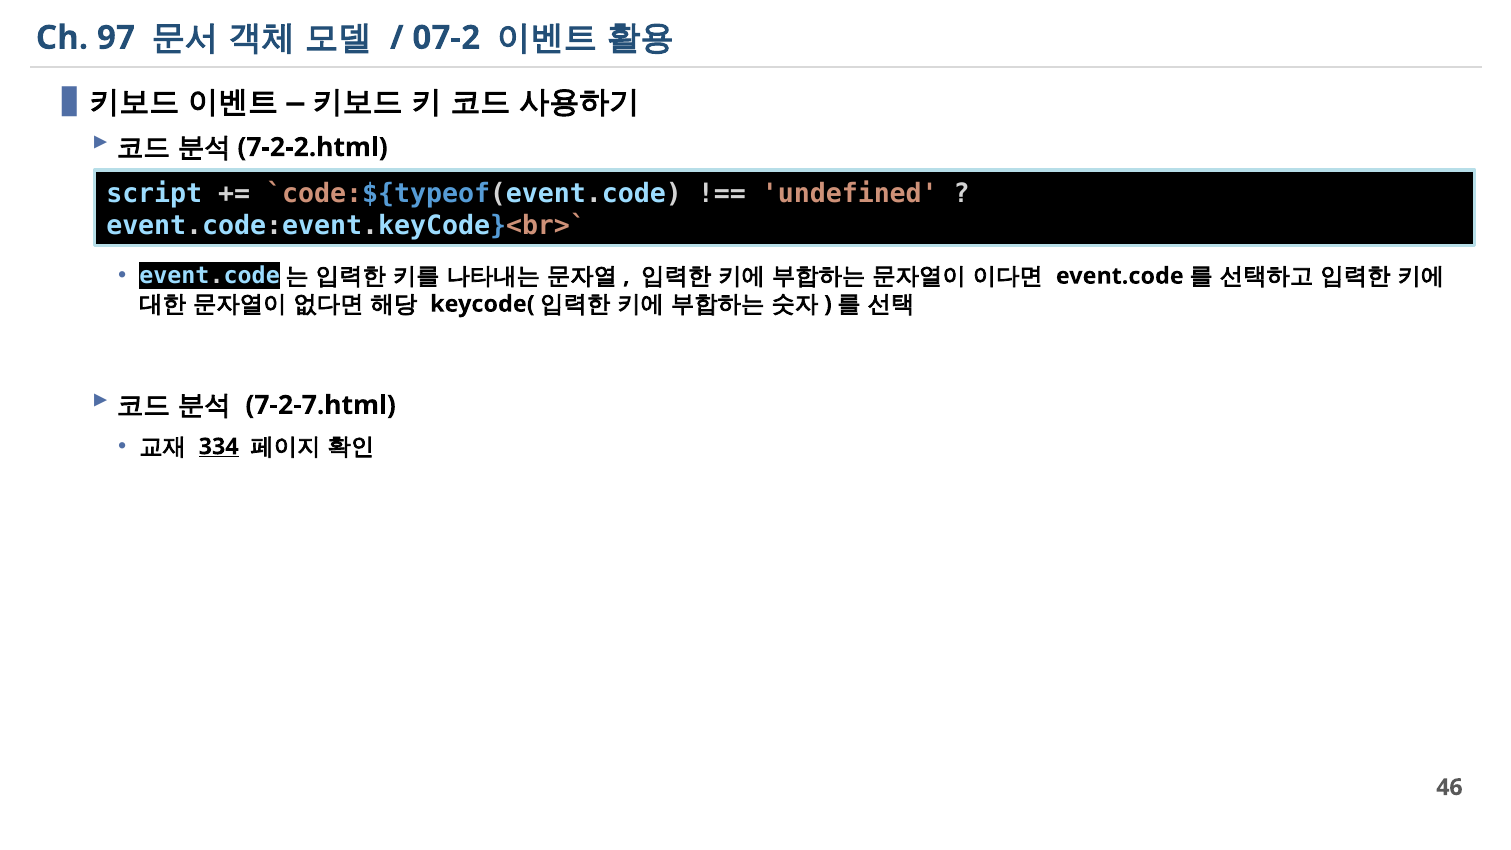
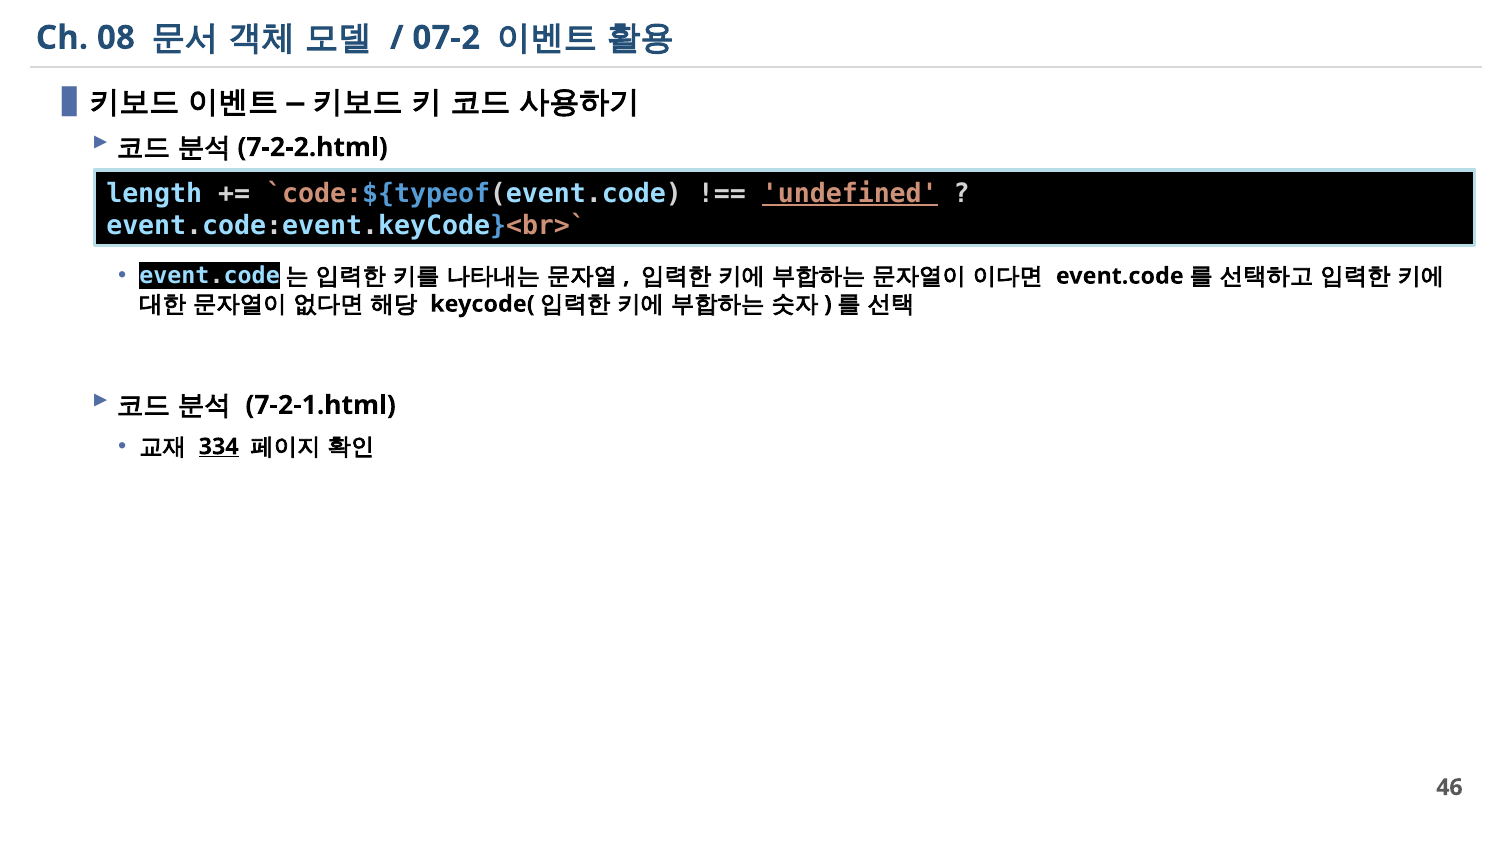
97: 97 -> 08 (116, 38)
script: script -> length (154, 194)
undefined underline: none -> present (850, 194)
7-2-7.html: 7-2-7.html -> 7-2-1.html (321, 405)
